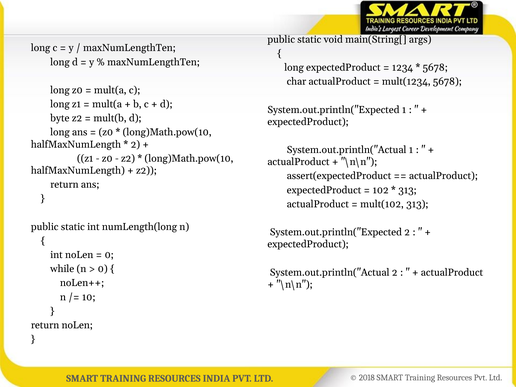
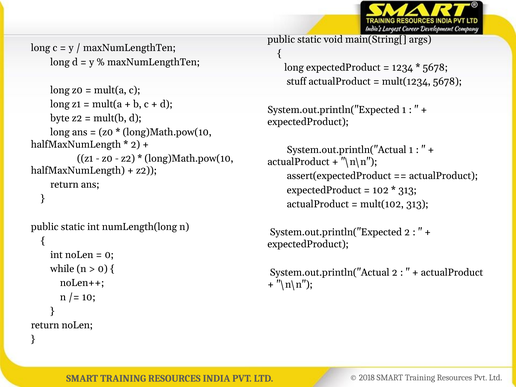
char: char -> stuff (297, 82)
